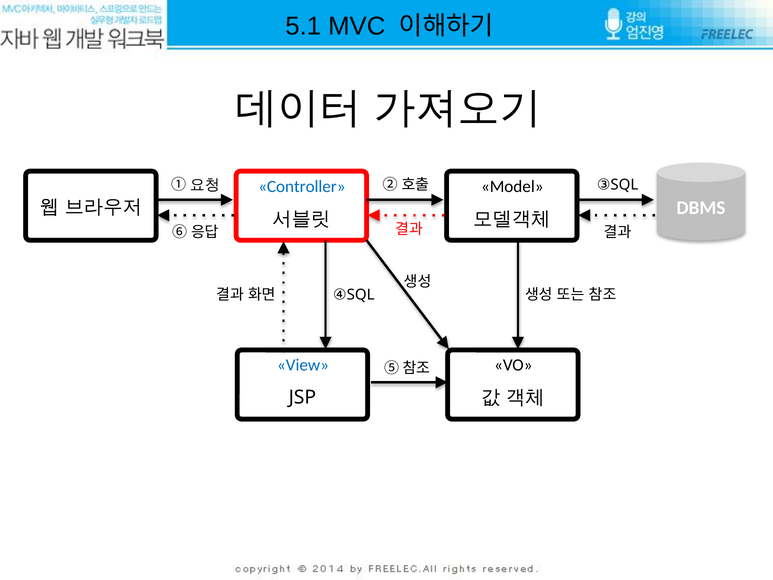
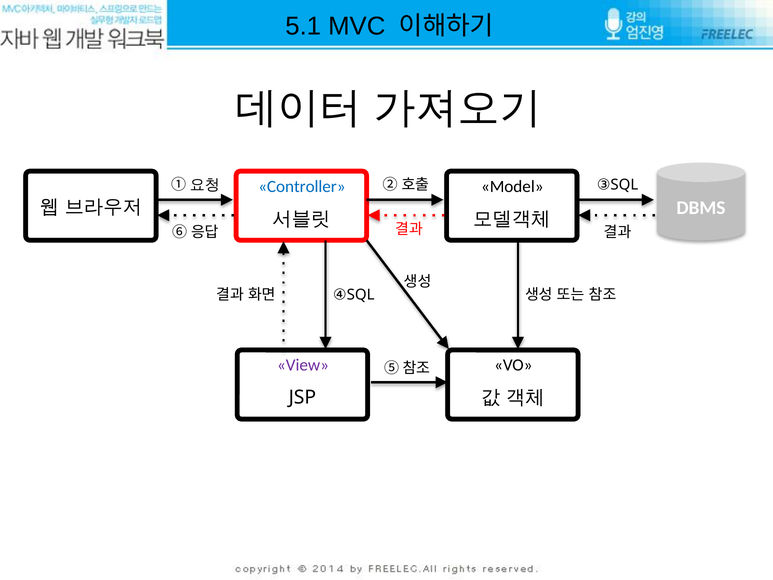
View colour: blue -> purple (303, 365)
